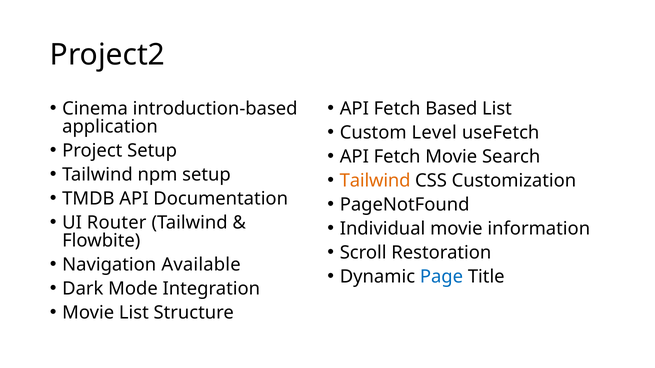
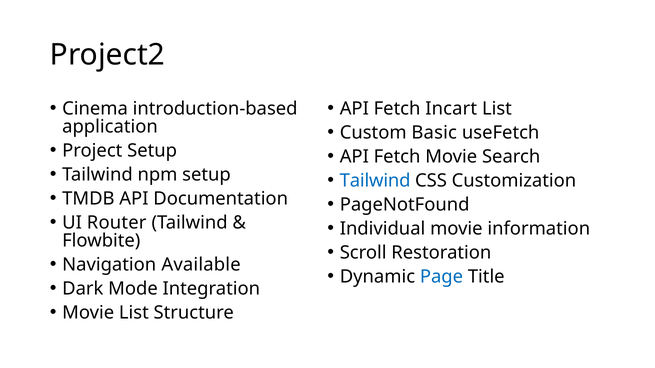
Based: Based -> Incart (451, 109)
Level: Level -> Basic (434, 133)
Tailwind colour: orange -> blue (375, 181)
